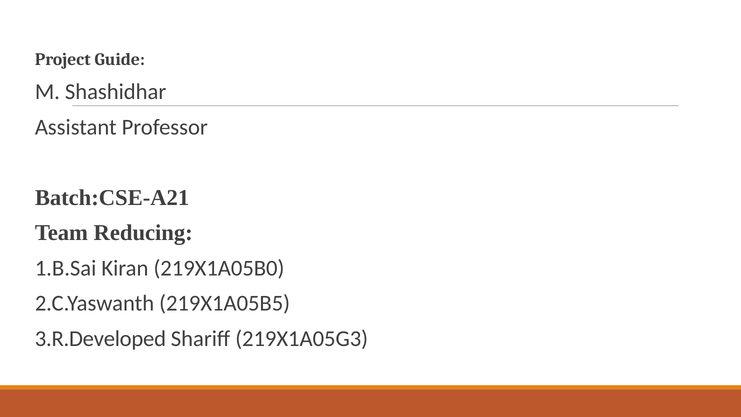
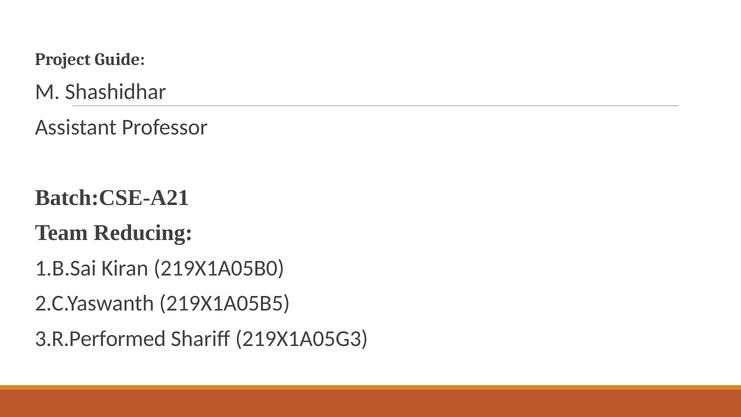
3.R.Developed: 3.R.Developed -> 3.R.Performed (100, 339)
